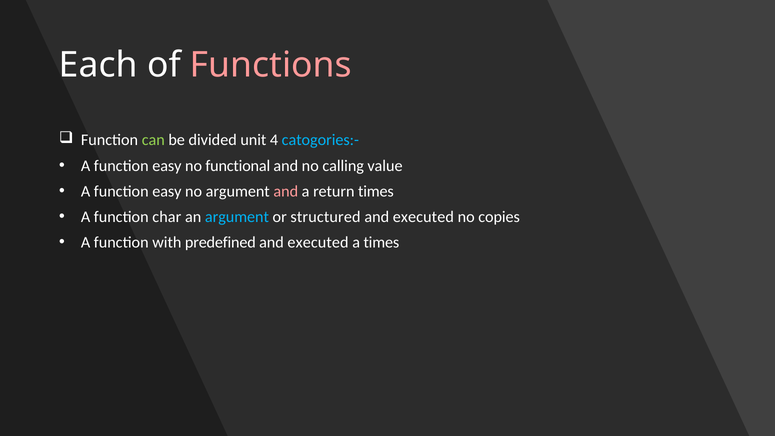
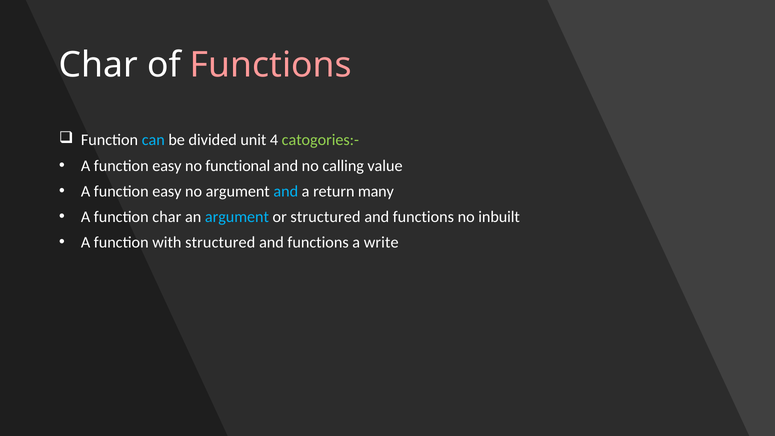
Each: Each -> Char (98, 65)
can colour: light green -> light blue (153, 140)
catogories:- colour: light blue -> light green (320, 140)
and colour: pink -> light blue (286, 191)
return times: times -> many (376, 191)
executed: executed -> functions (423, 217)
copies: copies -> inbuilt (499, 217)
with predefined: predefined -> structured (220, 242)
executed: executed -> functions (318, 242)
a times: times -> write (381, 242)
